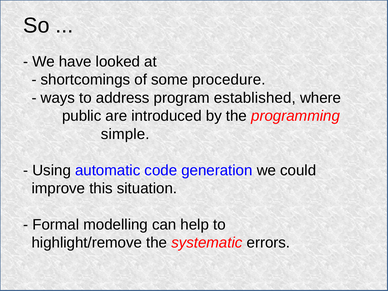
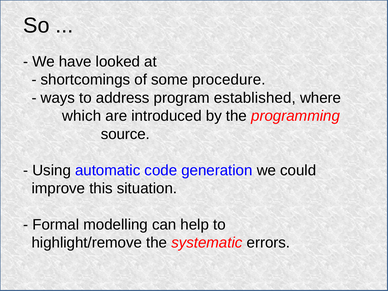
public: public -> which (82, 116)
simple: simple -> source (125, 134)
